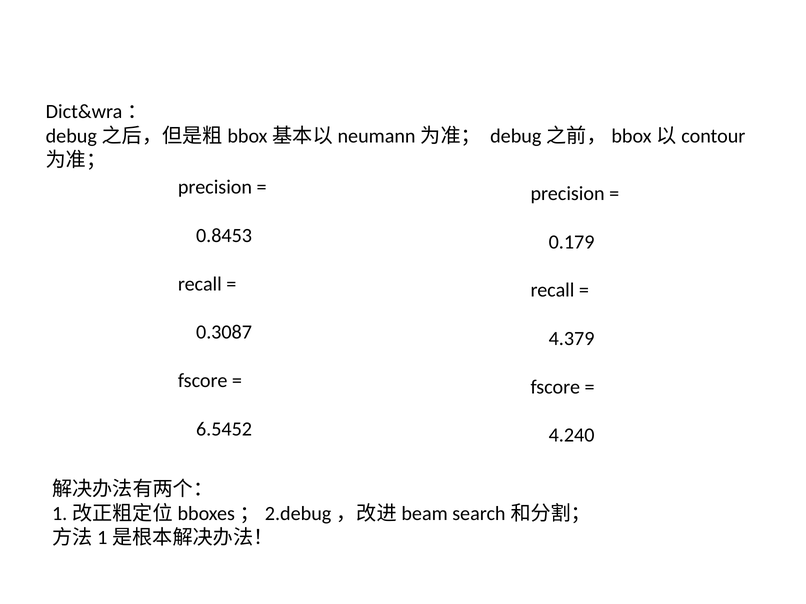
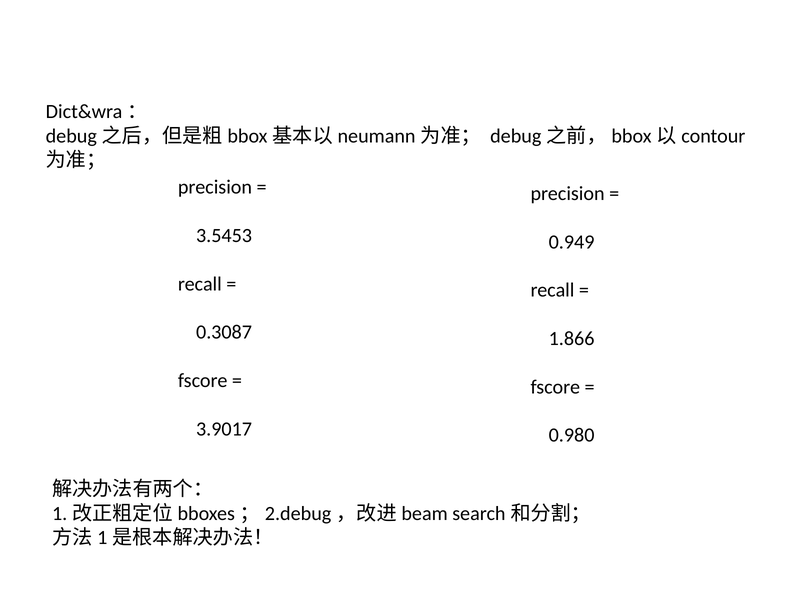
0.8453: 0.8453 -> 3.5453 (224, 236)
0.179: 0.179 -> 0.949 (572, 242)
4.379: 4.379 -> 1.866 (572, 339)
6.5452: 6.5452 -> 3.9017 (224, 429)
4.240: 4.240 -> 0.980 (572, 436)
